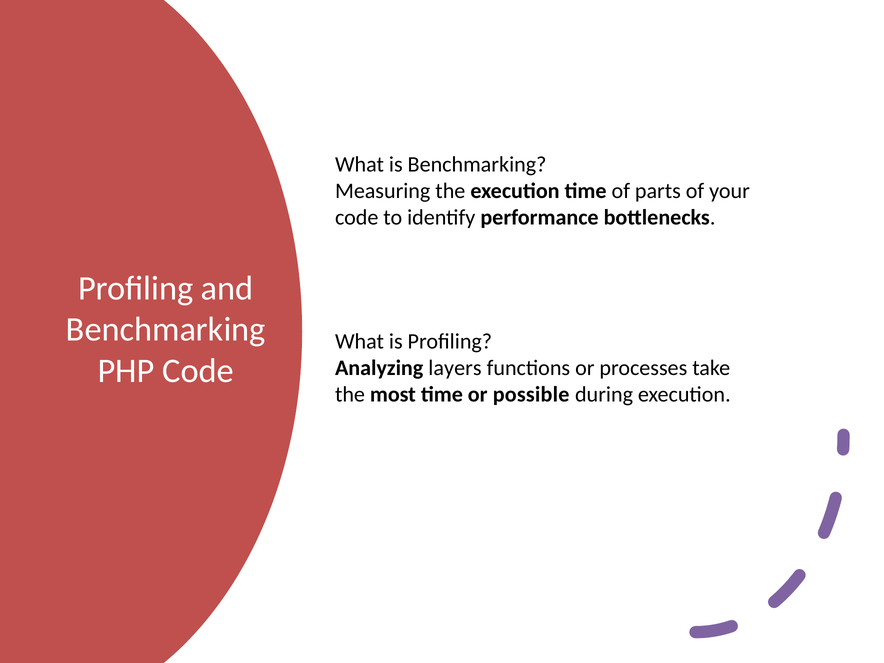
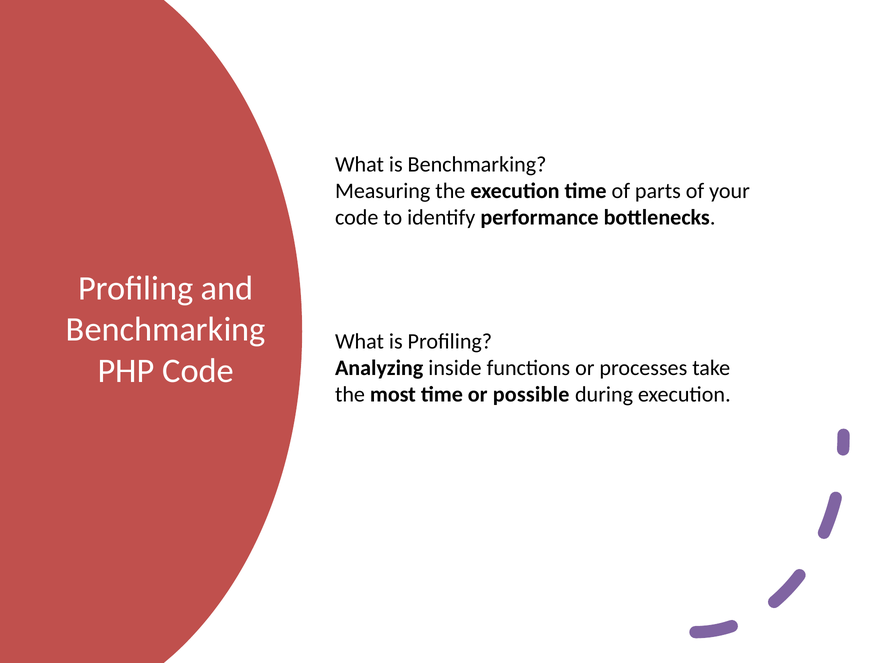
layers: layers -> inside (455, 368)
